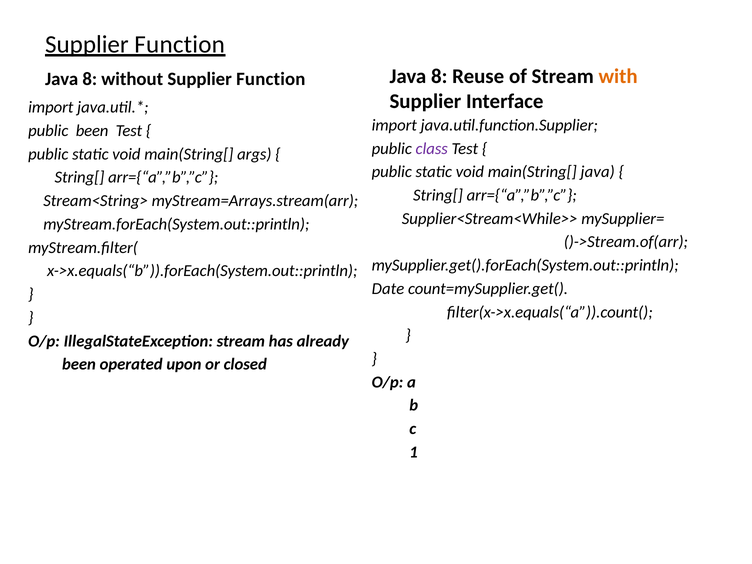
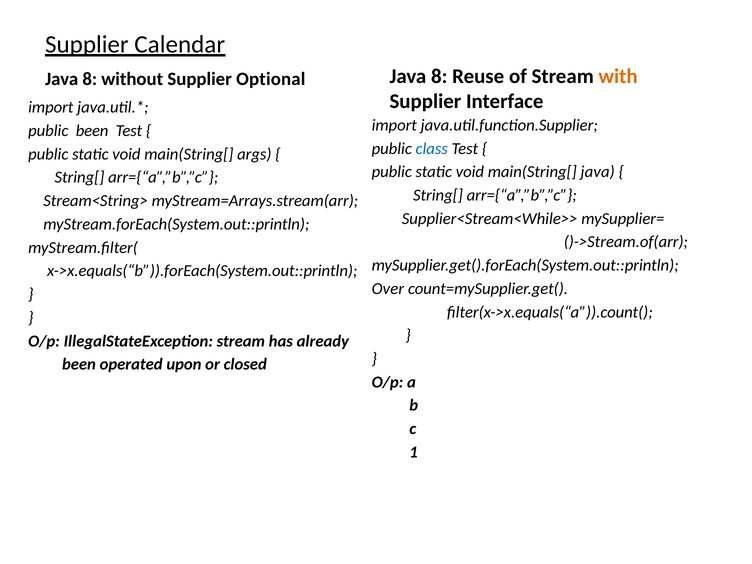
Function: Function -> Calendar (180, 44)
without Supplier Function: Function -> Optional (271, 79)
class colour: purple -> blue (432, 149)
Date: Date -> Over (388, 289)
